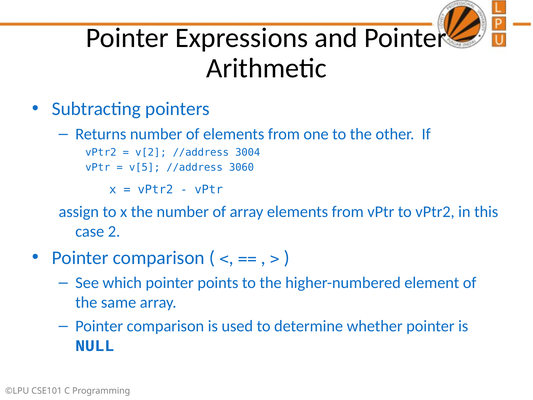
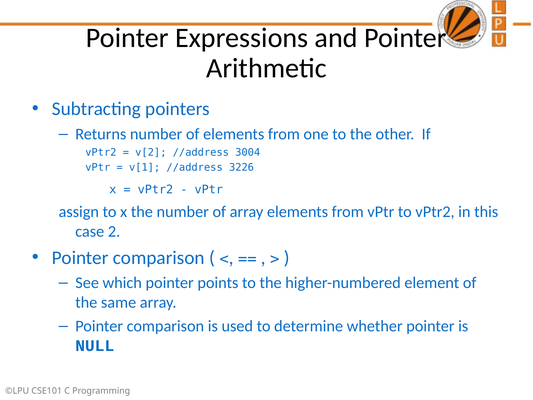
v[5: v[5 -> v[1 (145, 167)
3060: 3060 -> 3226 (242, 167)
